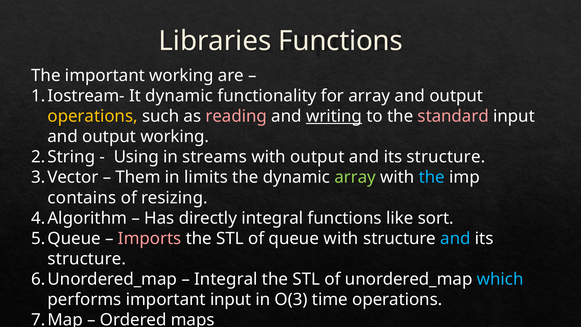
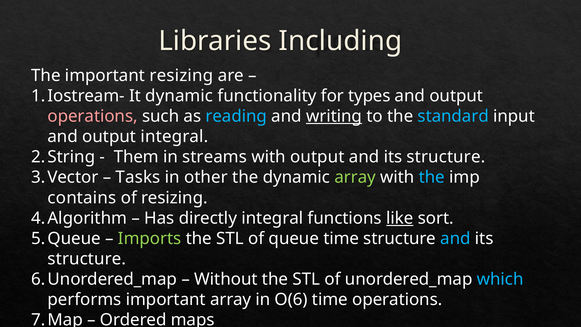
Libraries Functions: Functions -> Including (340, 41)
important working: working -> resizing (181, 76)
for array: array -> types (369, 96)
operations colour: yellow -> pink (93, 116)
reading colour: pink -> light blue (236, 116)
standard colour: pink -> light blue (453, 116)
output working: working -> integral (175, 137)
Using: Using -> Them (136, 157)
Them: Them -> Tasks (138, 177)
in limits: limits -> other (206, 177)
like underline: none -> present (400, 218)
Imports colour: pink -> light green (150, 238)
queue with: with -> time (341, 238)
Integral: Integral -> Without (226, 279)
important input: input -> array (231, 299)
O(3: O(3 -> O(6 (291, 299)
